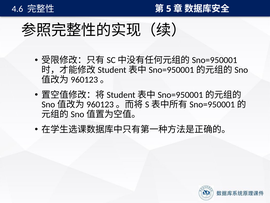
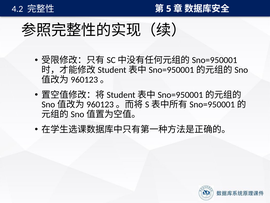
4.6: 4.6 -> 4.2 (17, 9)
